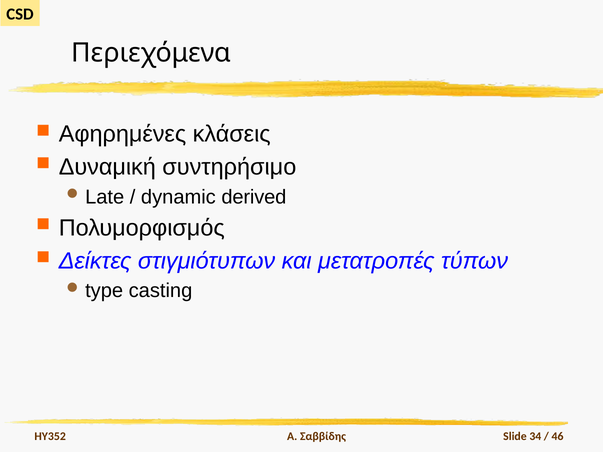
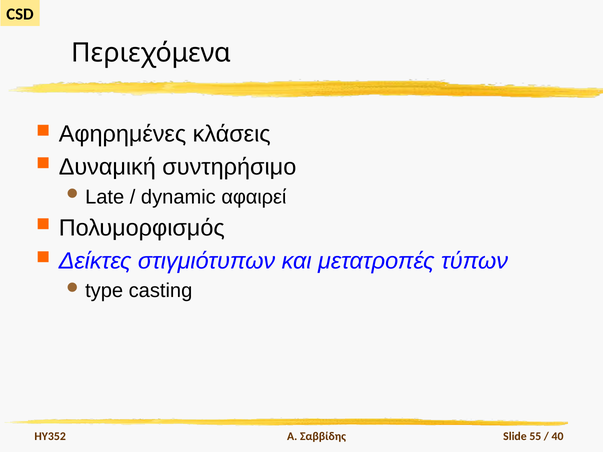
derived: derived -> αφαιρεί (254, 197)
34: 34 -> 55 (535, 437)
46: 46 -> 40 (558, 437)
